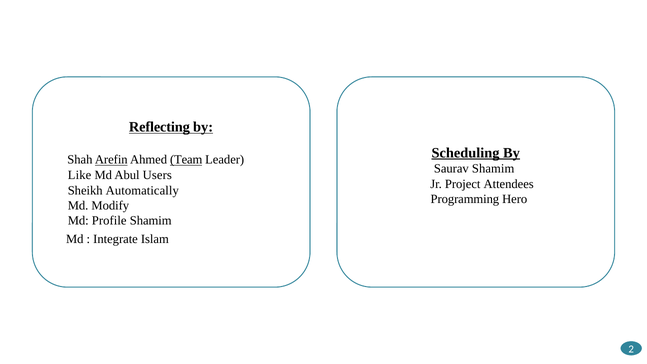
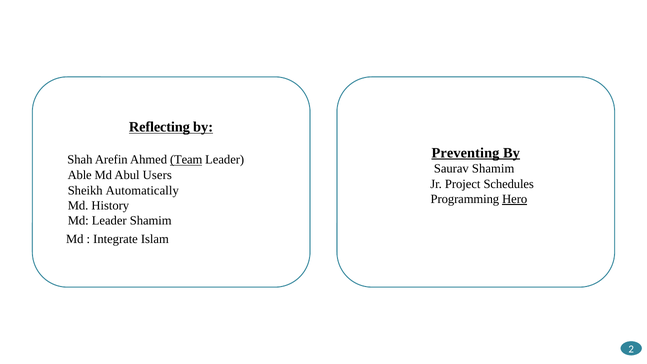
Scheduling: Scheduling -> Preventing (466, 153)
Arefin underline: present -> none (111, 160)
Like: Like -> Able (80, 175)
Attendees: Attendees -> Schedules (509, 184)
Hero underline: none -> present (515, 199)
Modify: Modify -> History (110, 205)
Md Profile: Profile -> Leader (109, 221)
